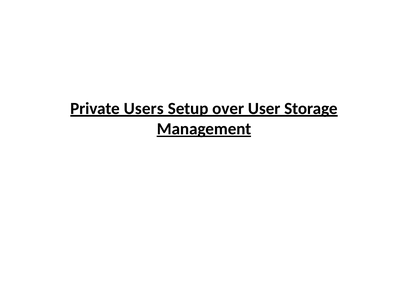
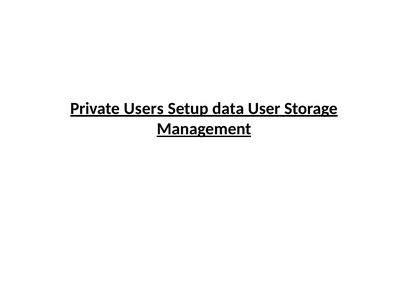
over: over -> data (228, 109)
